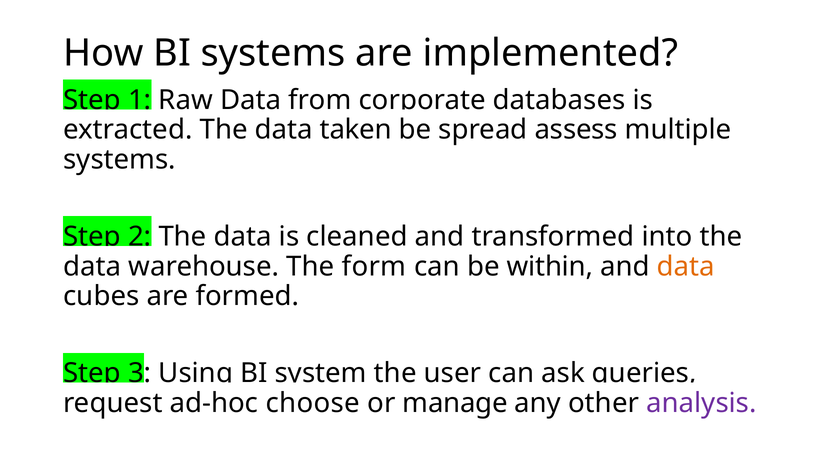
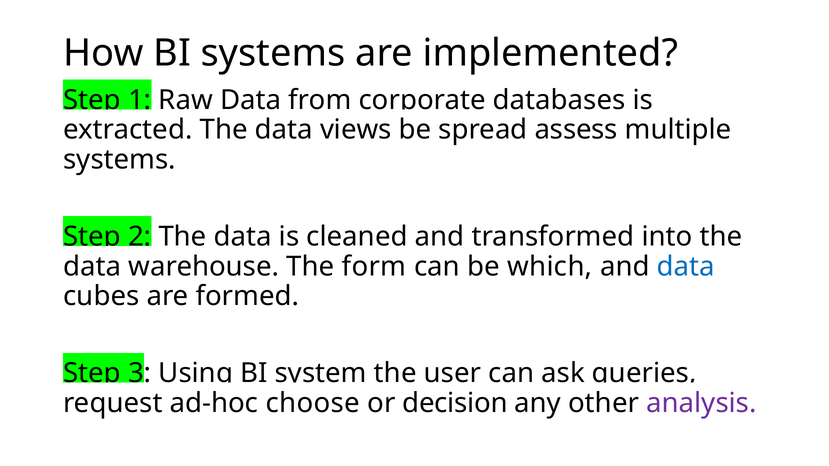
taken: taken -> views (356, 130)
within: within -> which (550, 267)
data colour: orange -> blue (686, 267)
manage: manage -> decision (455, 403)
